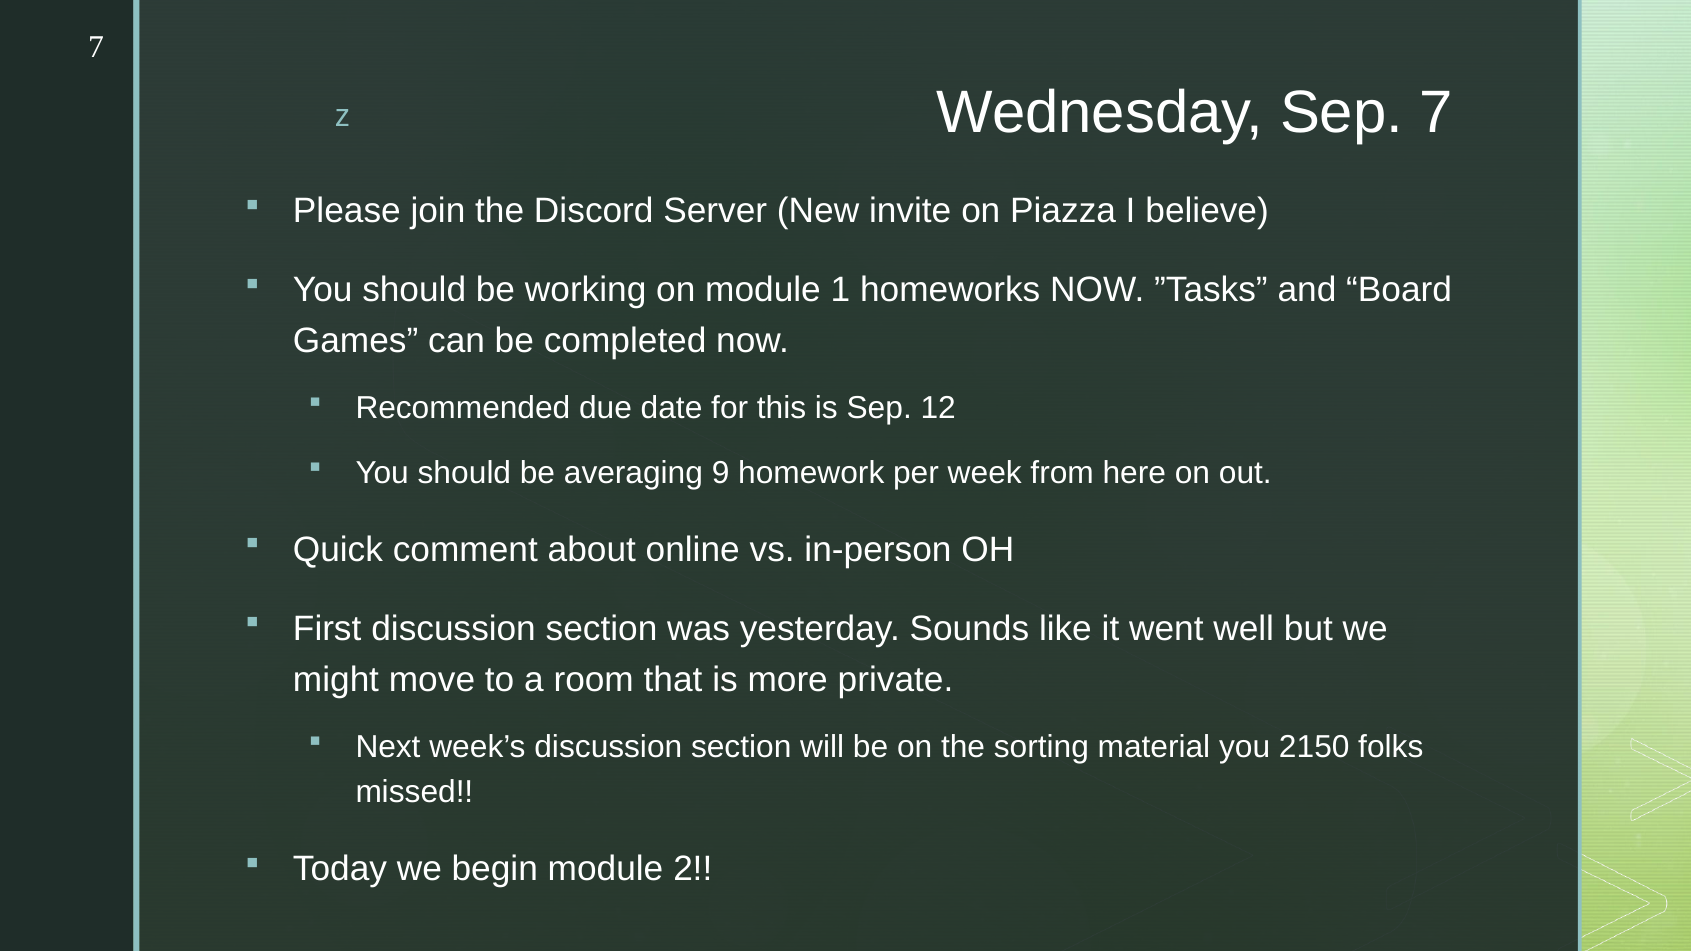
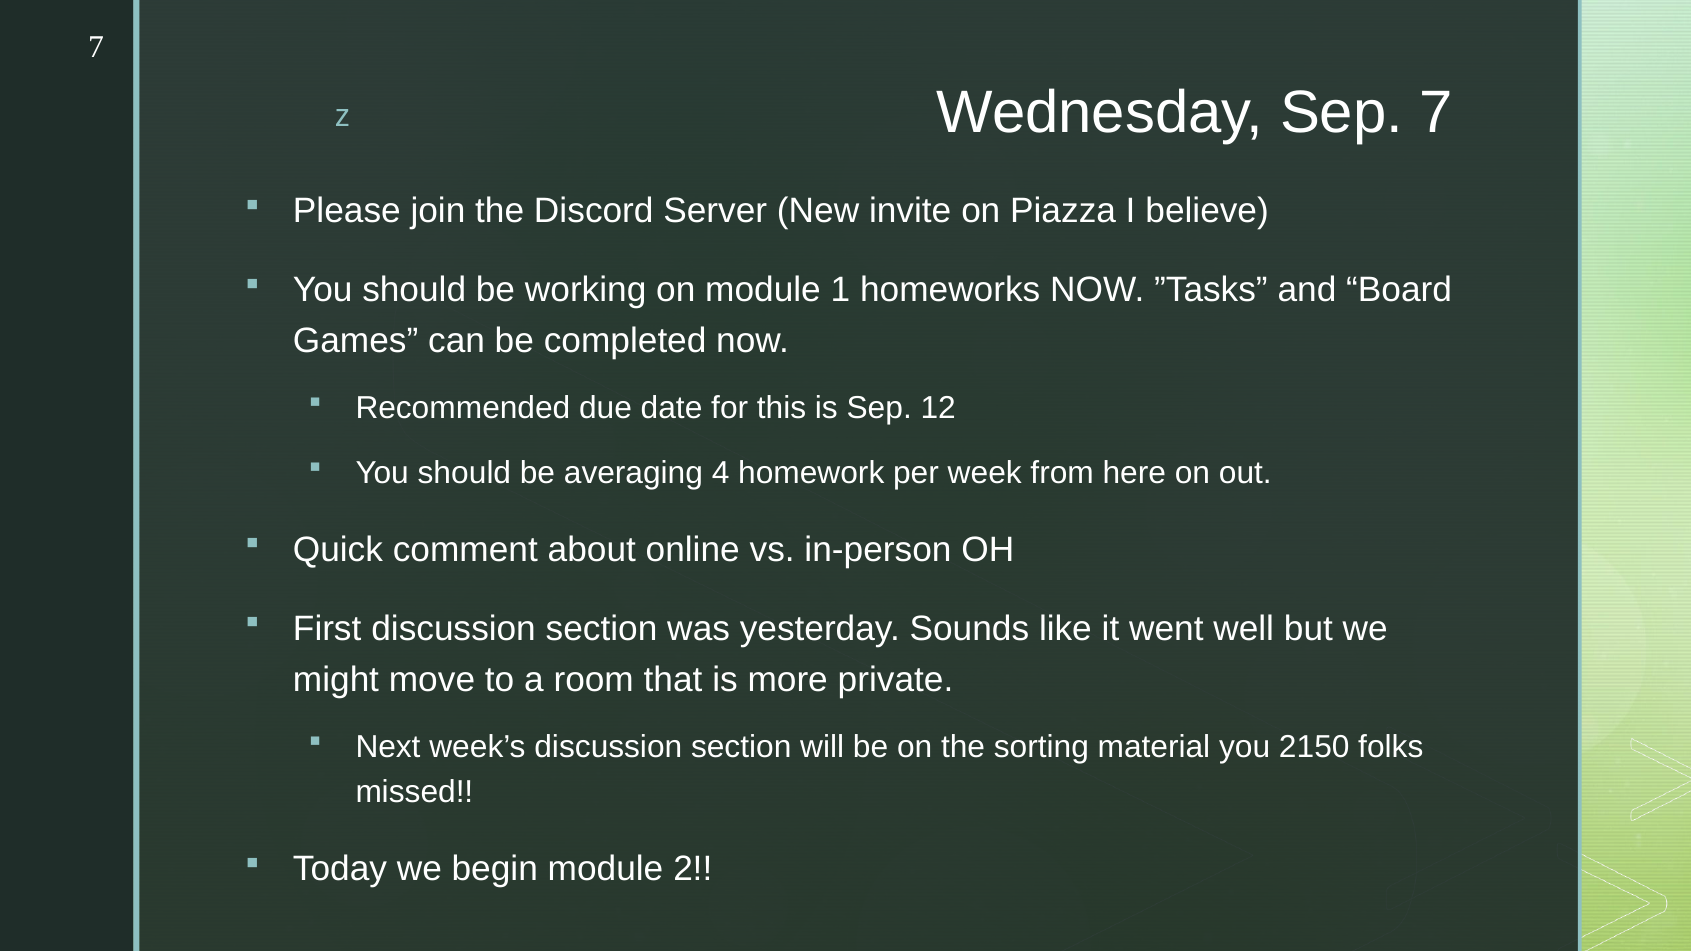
9: 9 -> 4 (721, 473)
